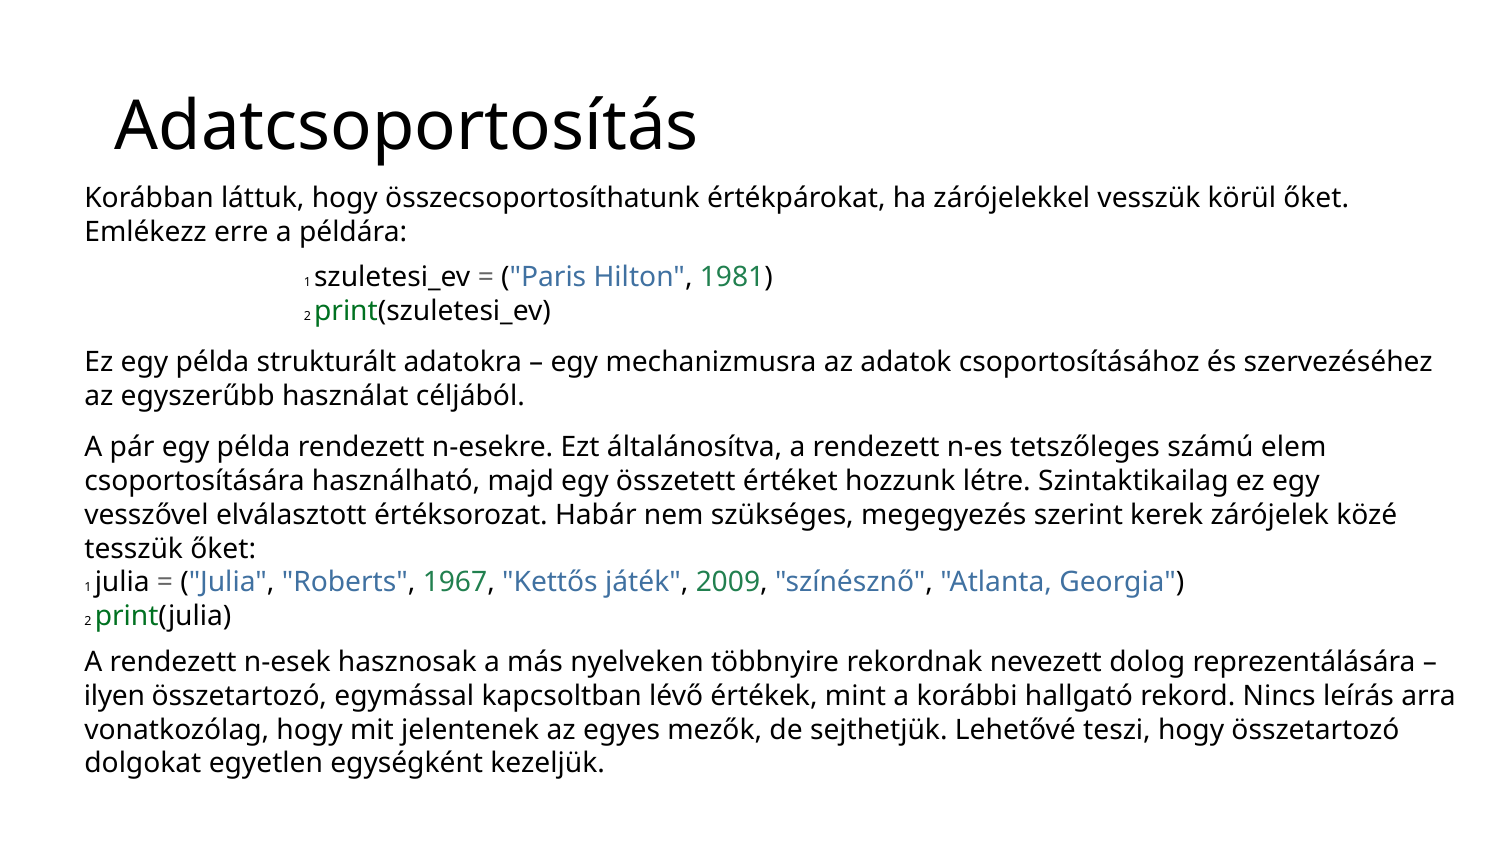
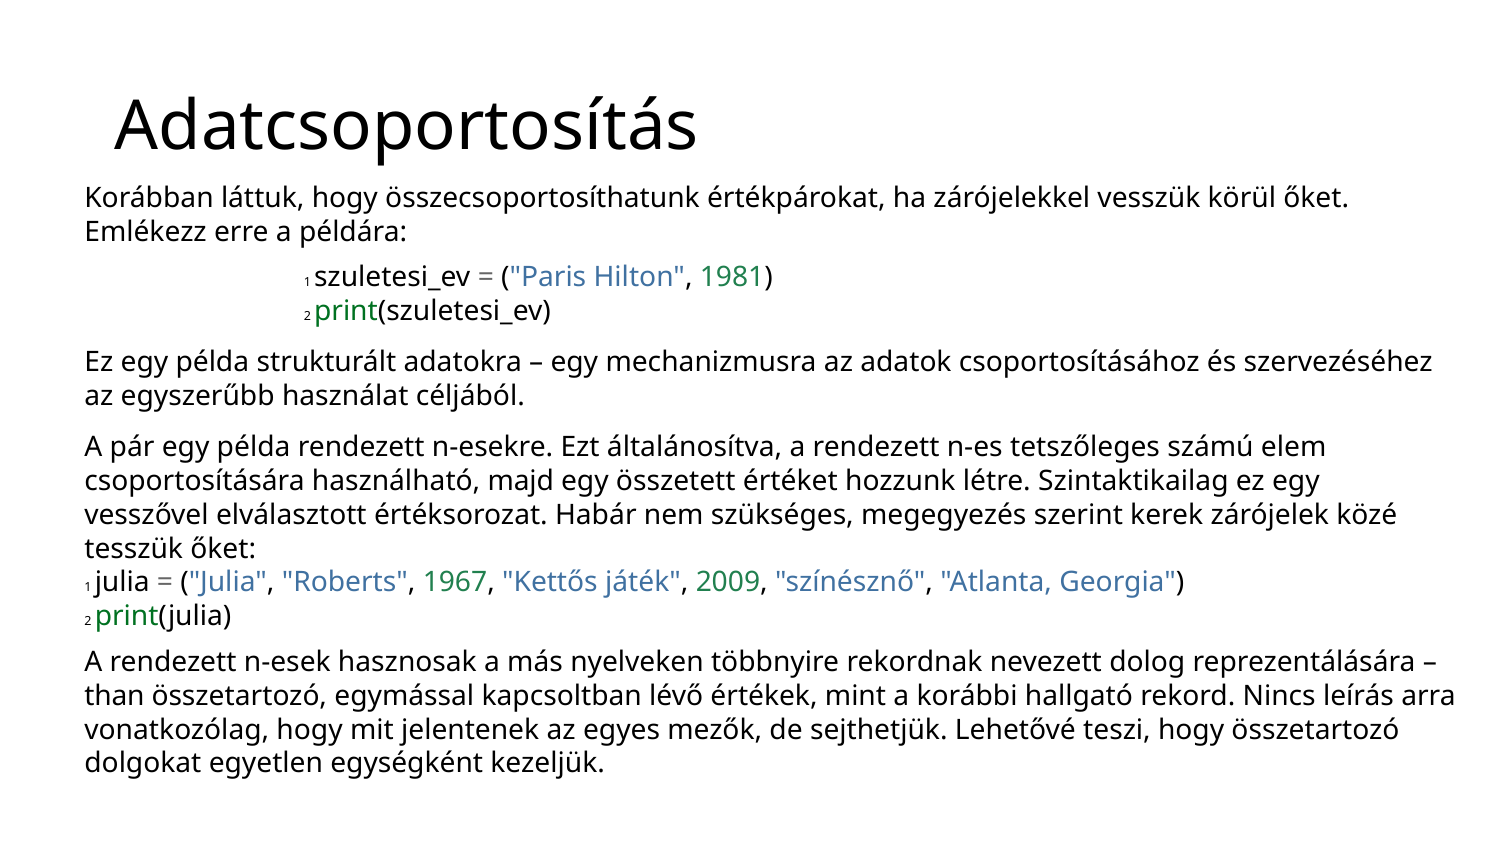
ilyen: ilyen -> than (114, 696)
